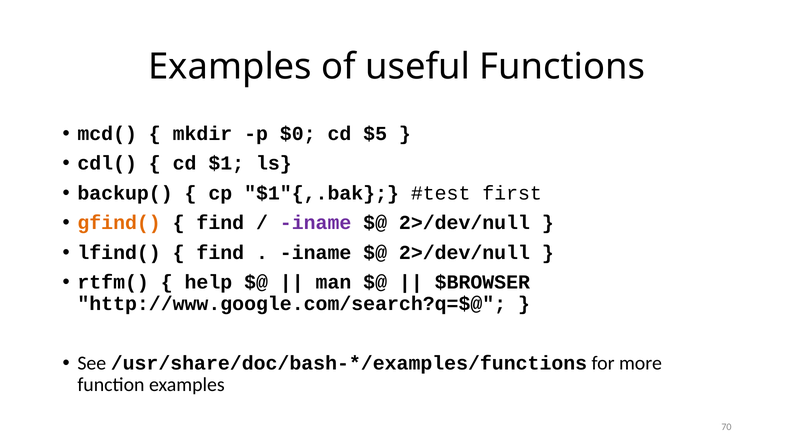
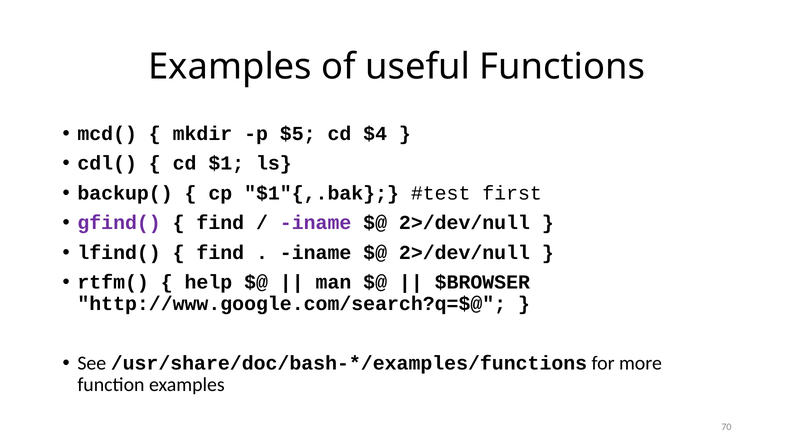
$0: $0 -> $5 (298, 133)
$5: $5 -> $4 (375, 133)
gfind( colour: orange -> purple (119, 223)
